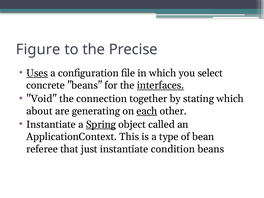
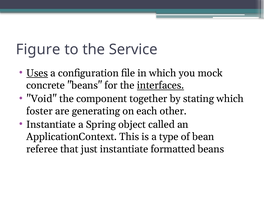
Precise: Precise -> Service (133, 49)
select: select -> mock (210, 73)
connection: connection -> component (102, 99)
about: about -> foster (39, 111)
each underline: present -> none (147, 111)
Spring underline: present -> none (101, 124)
condition: condition -> formatted (173, 149)
